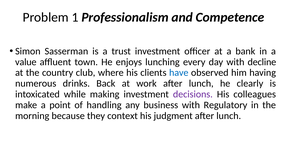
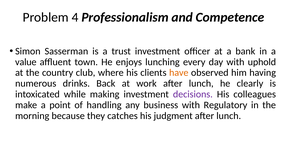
1: 1 -> 4 (75, 17)
decline: decline -> uphold (262, 62)
have colour: blue -> orange (179, 73)
context: context -> catches (123, 116)
